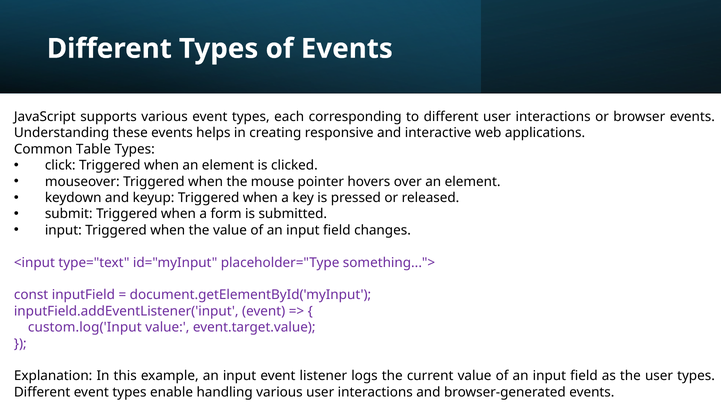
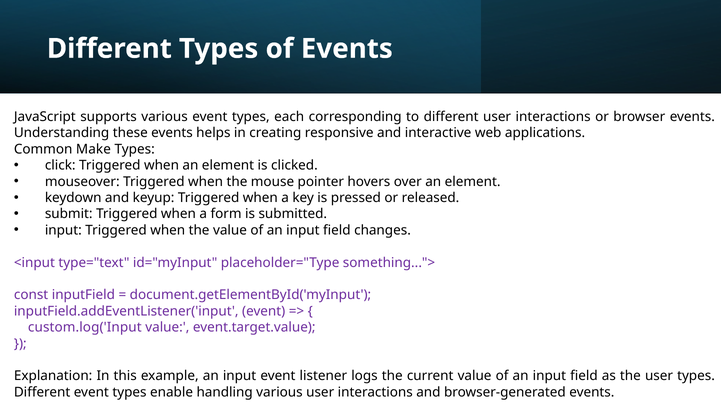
Table: Table -> Make (93, 149)
